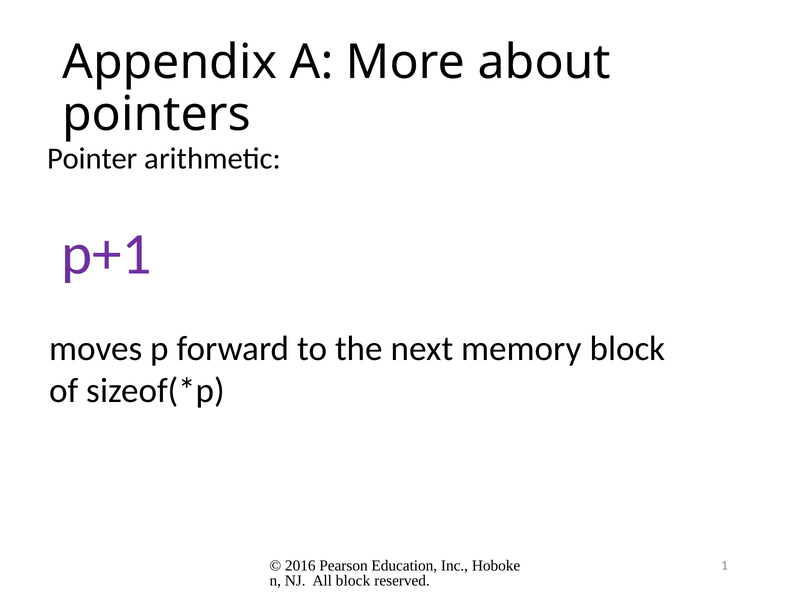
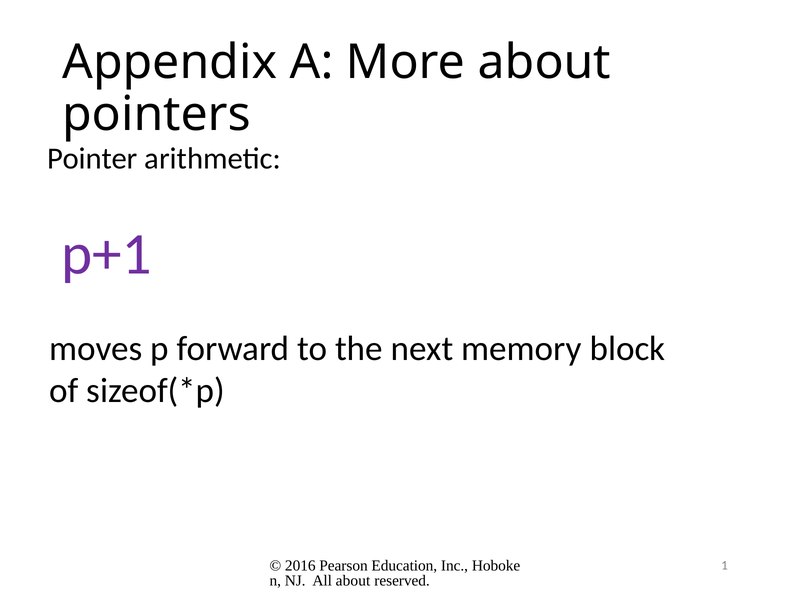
All block: block -> about (353, 581)
